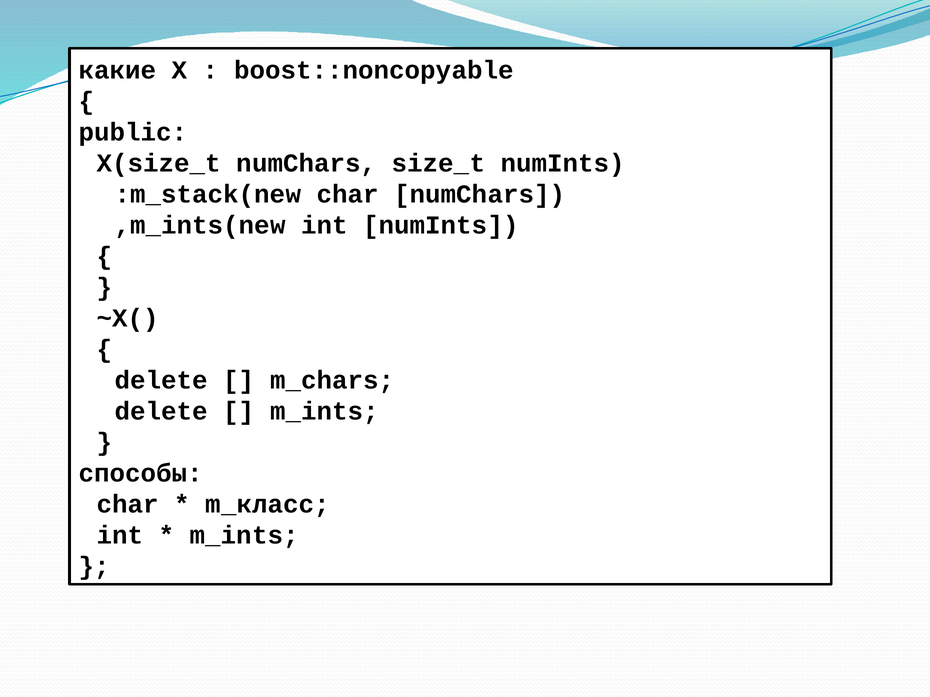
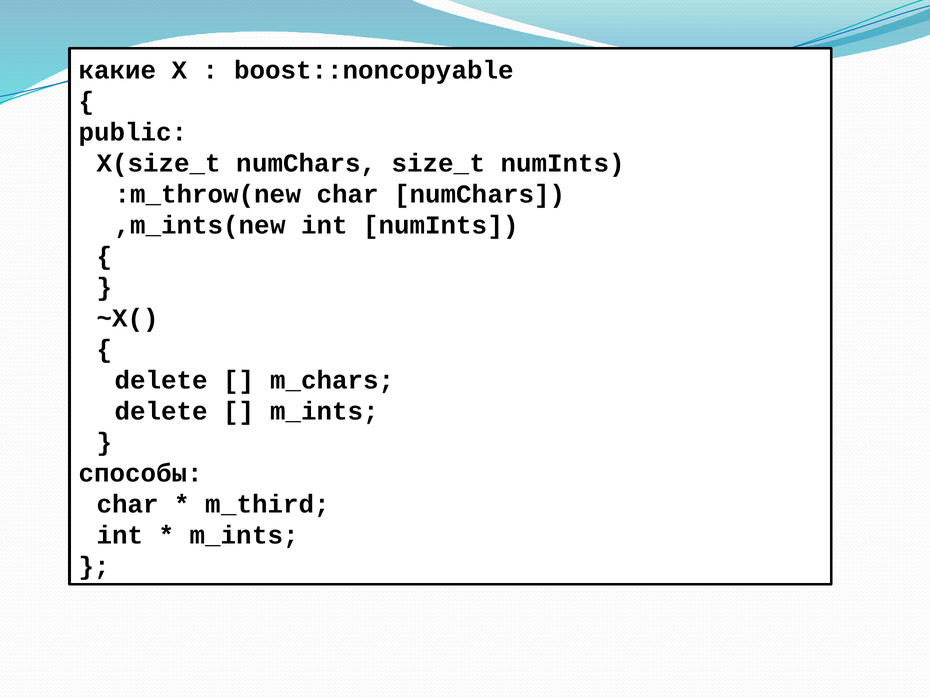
:m_stack(new: :m_stack(new -> :m_throw(new (208, 194)
m_класс: m_класс -> m_third (268, 505)
